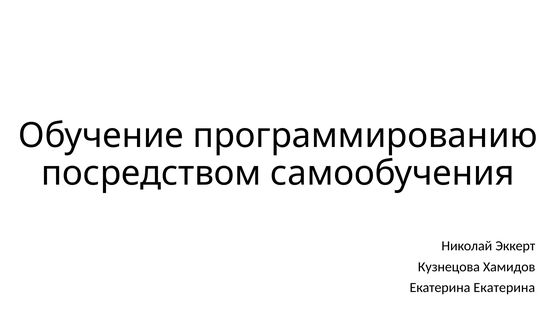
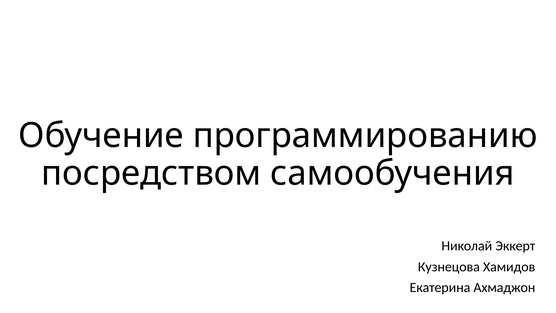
Екатерина Екатерина: Екатерина -> Ахмаджон (504, 287)
